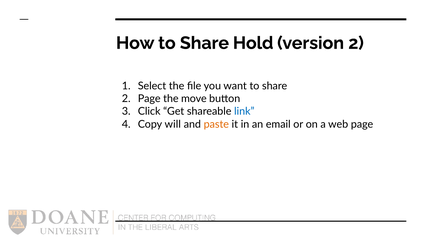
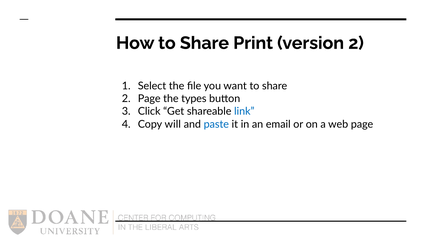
Hold: Hold -> Print (253, 43)
move: move -> types (194, 99)
paste colour: orange -> blue (216, 124)
